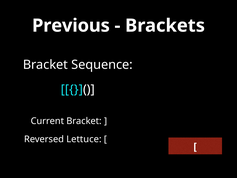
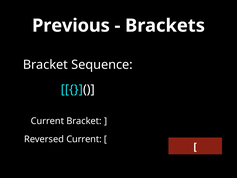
Reversed Lettuce: Lettuce -> Current (84, 139)
